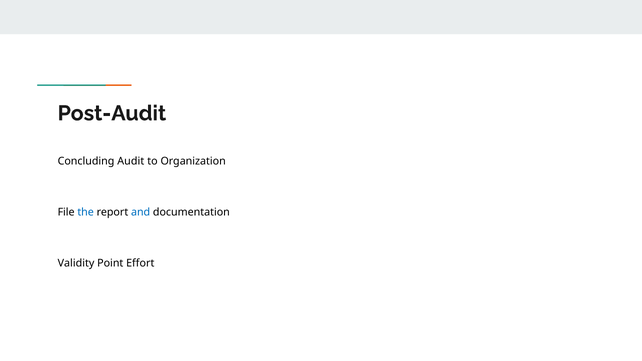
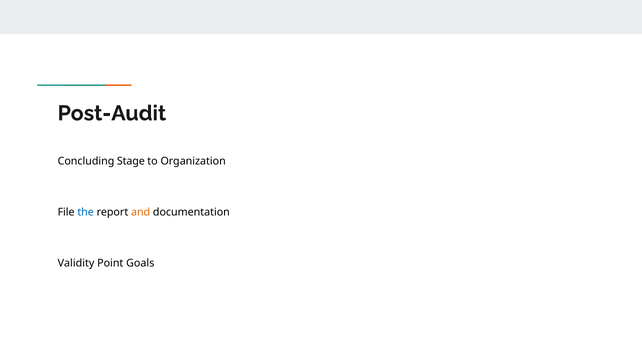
Audit: Audit -> Stage (131, 161)
and colour: blue -> orange (141, 212)
Effort: Effort -> Goals (140, 263)
